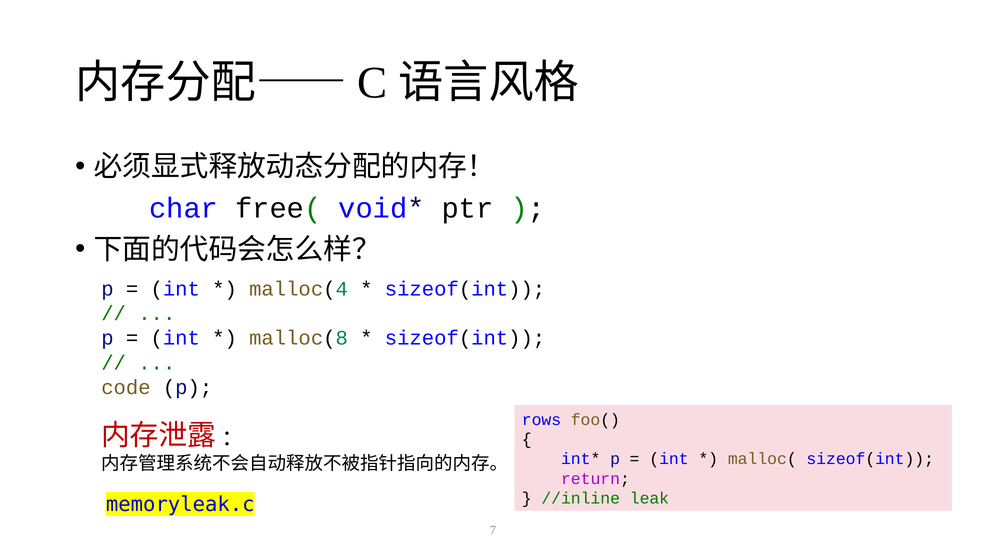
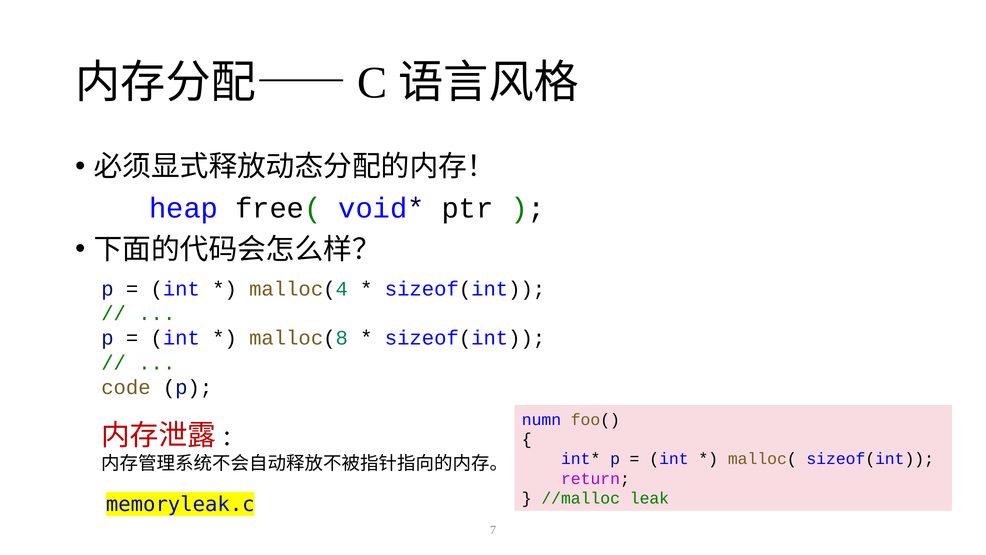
char: char -> heap (184, 208)
rows: rows -> numn (541, 419)
//inline: //inline -> //malloc (581, 498)
